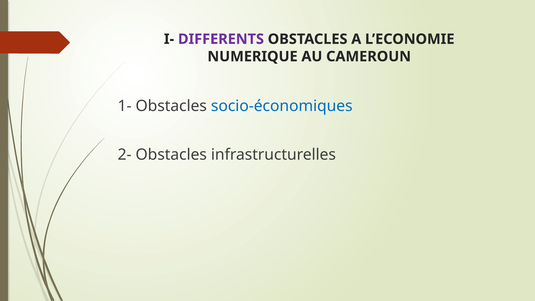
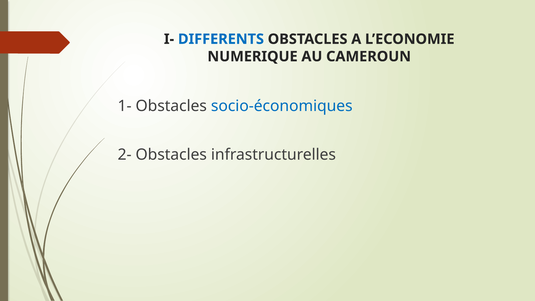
DIFFERENTS colour: purple -> blue (221, 39)
